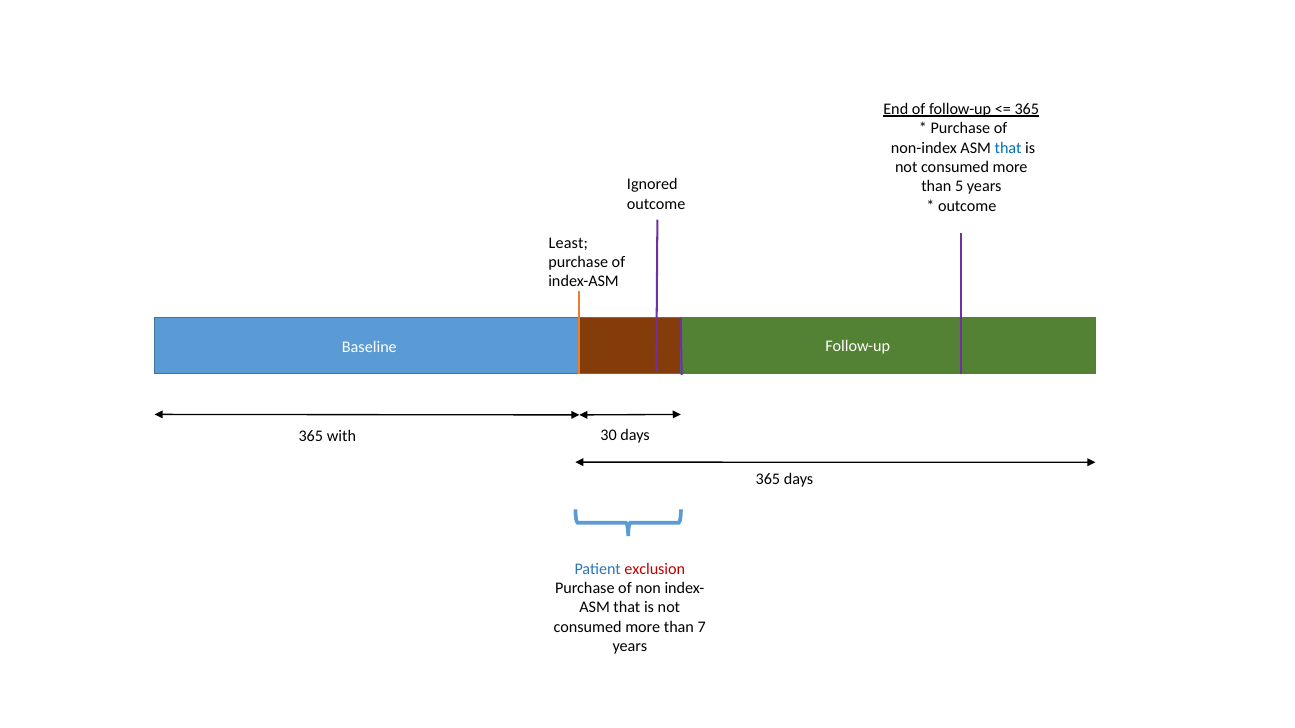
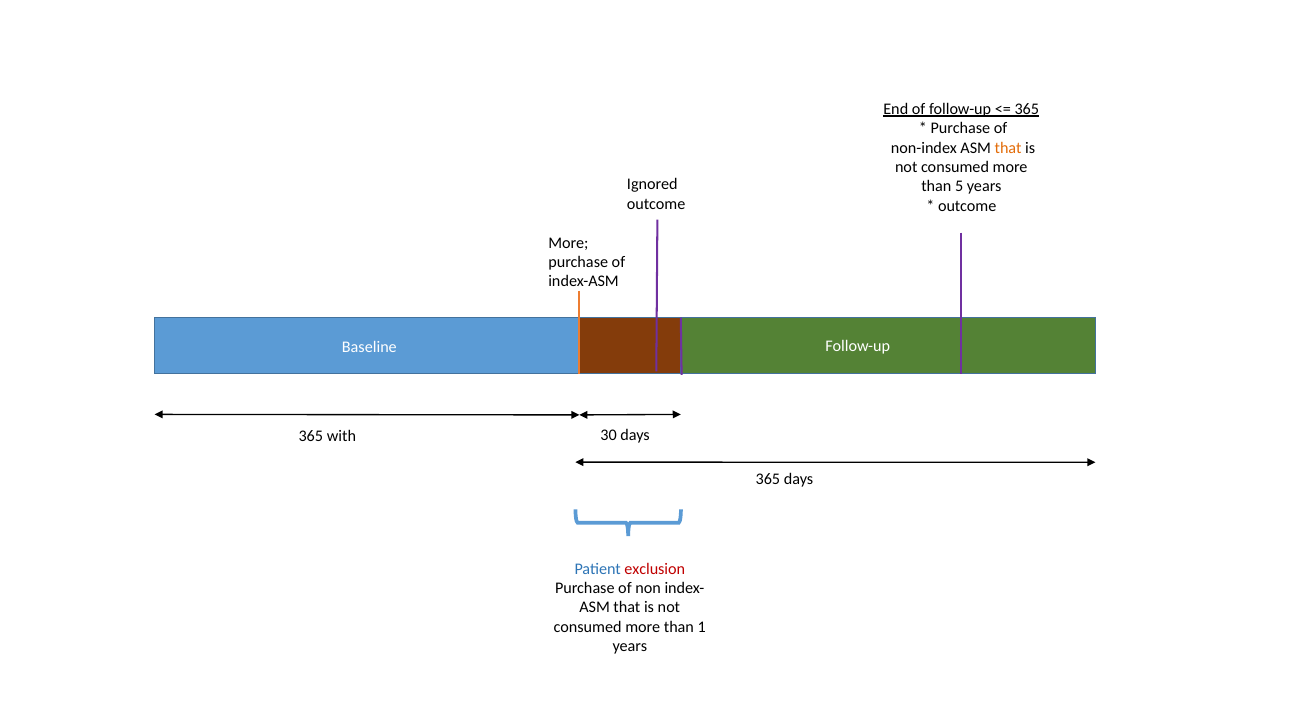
that colour: blue -> orange (1008, 148)
Least: Least -> More (568, 243)
7: 7 -> 1 (702, 627)
